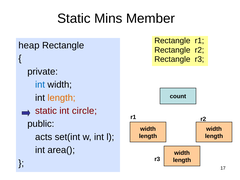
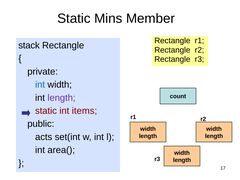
heap: heap -> stack (29, 45)
length colour: orange -> purple (61, 98)
circle: circle -> items (84, 111)
